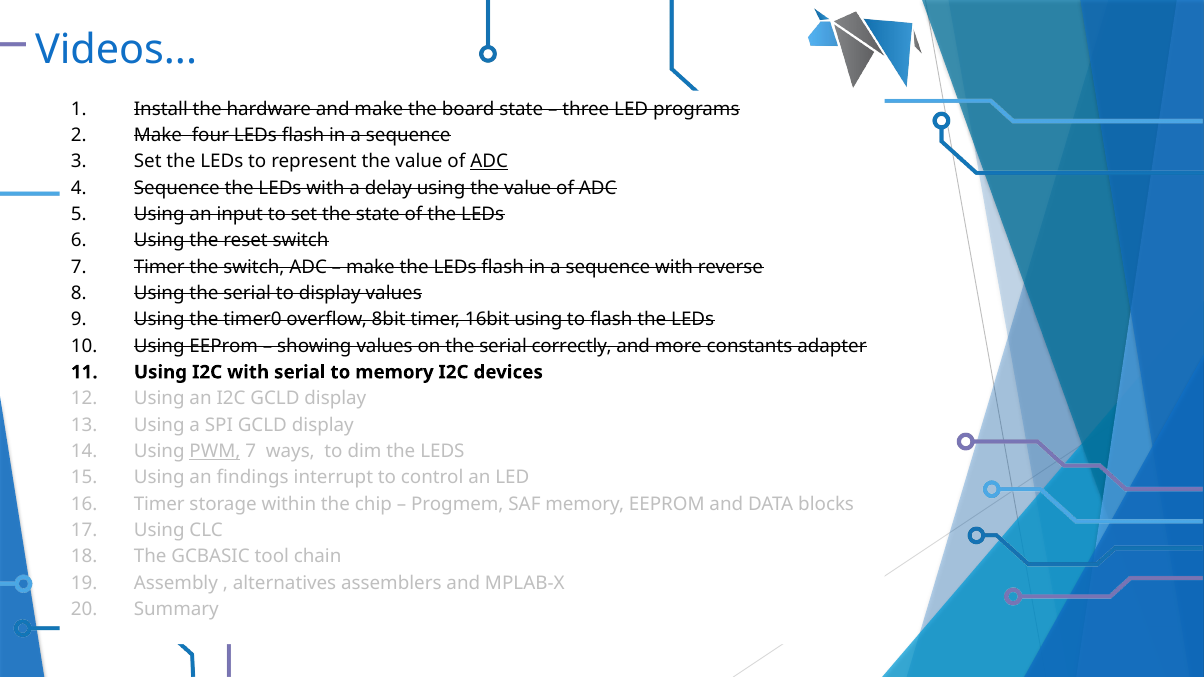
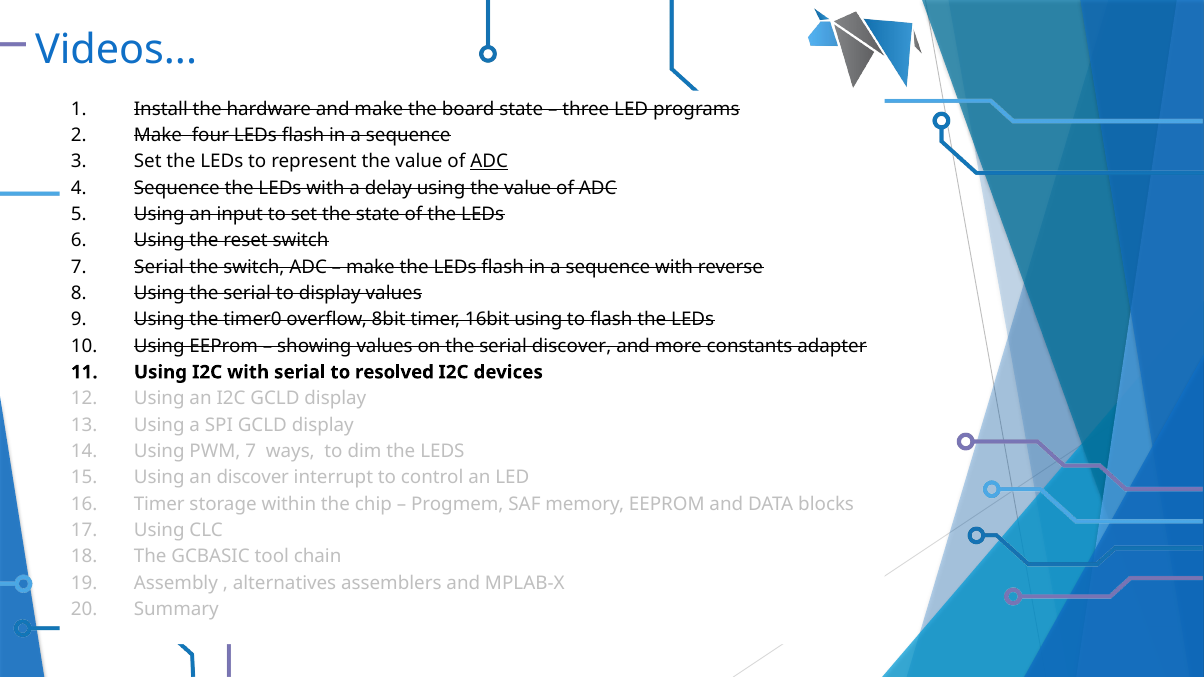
7 Timer: Timer -> Serial (159, 267)
serial correctly: correctly -> discover (572, 346)
to memory: memory -> resolved (394, 372)
PWM underline: present -> none (215, 451)
an findings: findings -> discover (253, 478)
